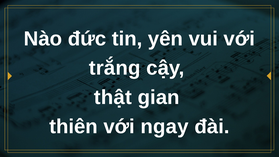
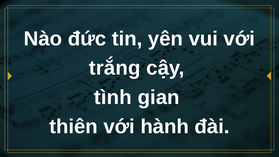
thật: thật -> tình (113, 97)
ngay: ngay -> hành (165, 127)
